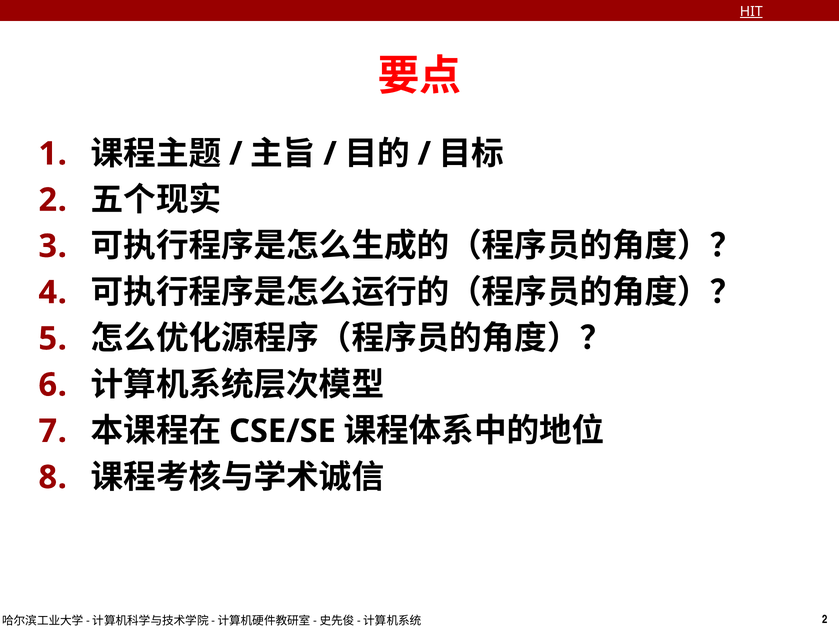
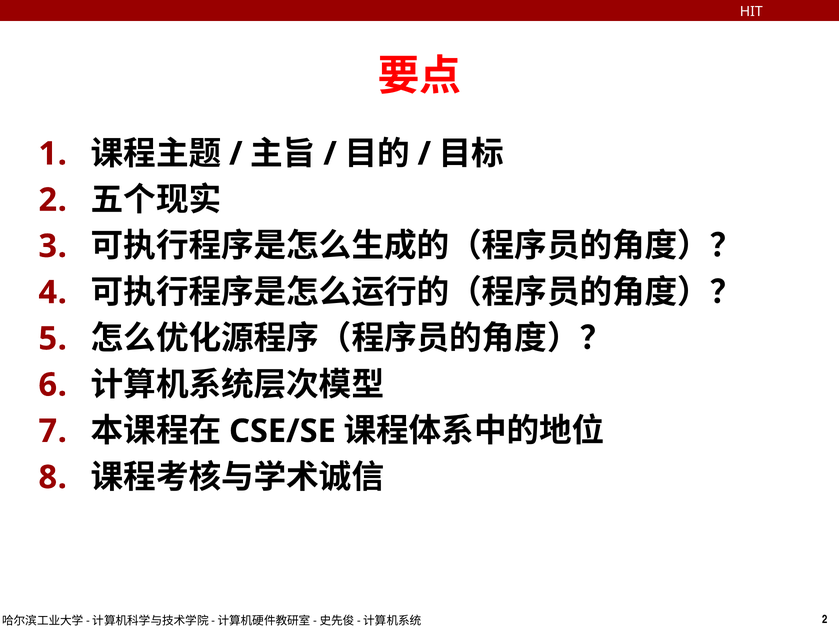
HIT underline: present -> none (751, 11)
